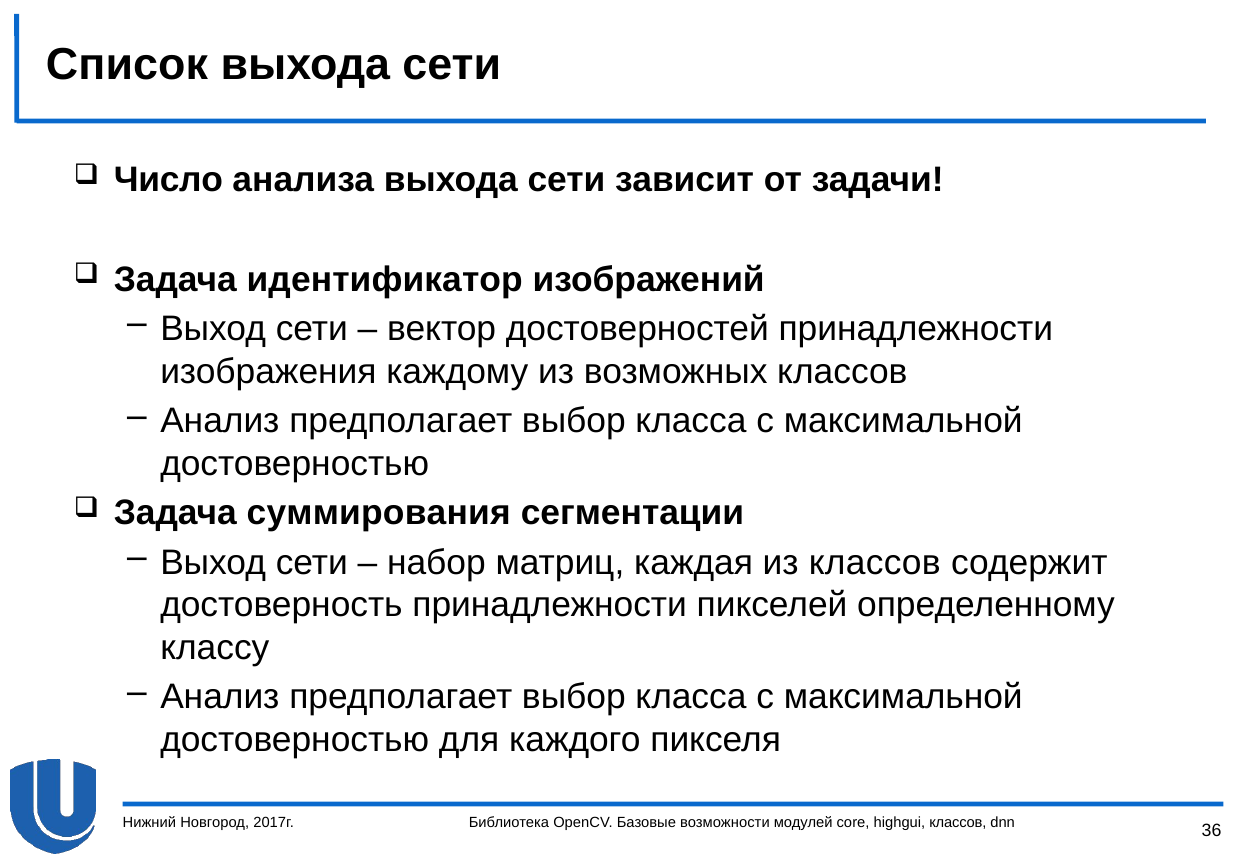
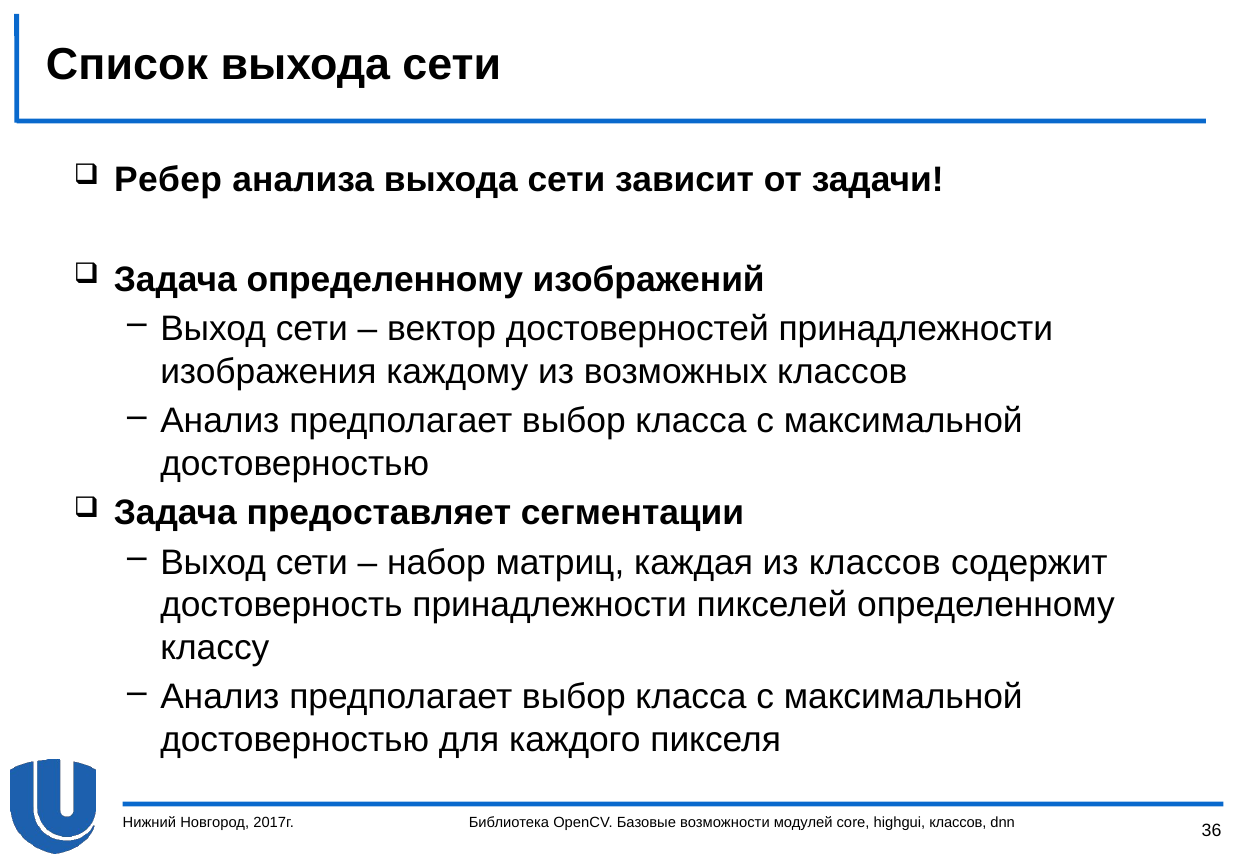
Число: Число -> Ребер (168, 180)
Задача идентификатор: идентификатор -> определенному (385, 279)
суммирования: суммирования -> предоставляет (379, 513)
